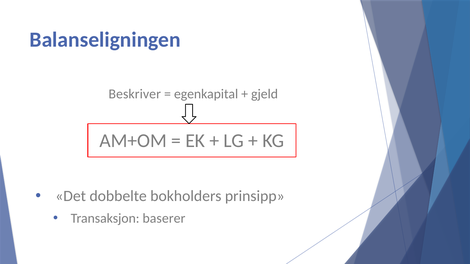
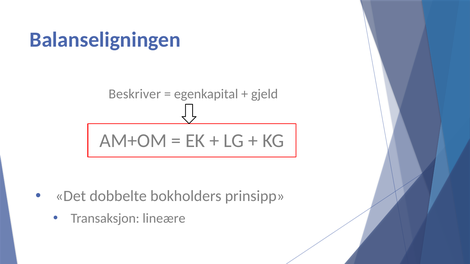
baserer: baserer -> lineære (164, 219)
